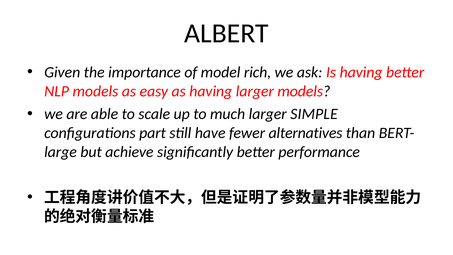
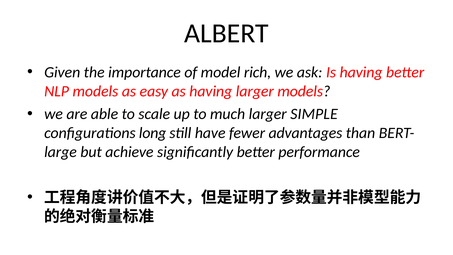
part: part -> long (153, 133)
alternatives: alternatives -> advantages (305, 133)
